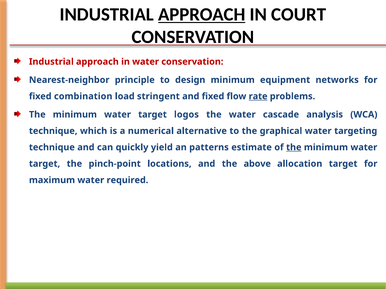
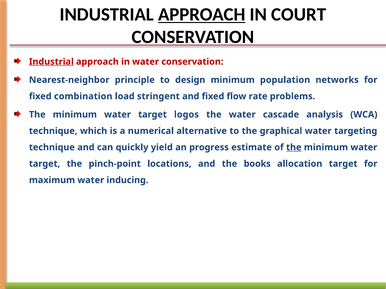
Industrial underline: none -> present (51, 62)
equipment: equipment -> population (285, 80)
rate underline: present -> none (258, 96)
patterns: patterns -> progress (209, 148)
above: above -> books (257, 164)
required: required -> inducing (127, 180)
